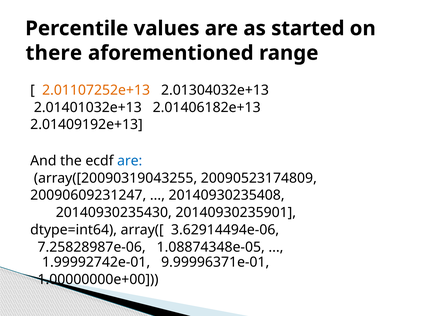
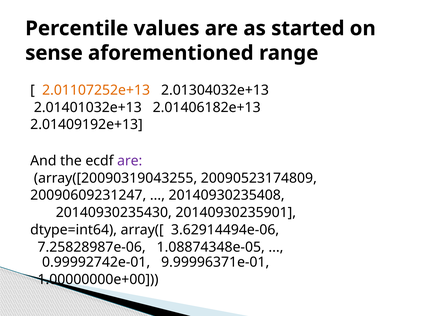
there: there -> sense (54, 53)
are colour: blue -> purple (130, 161)
1.99992742e-01: 1.99992742e-01 -> 0.99992742e-01 (96, 262)
